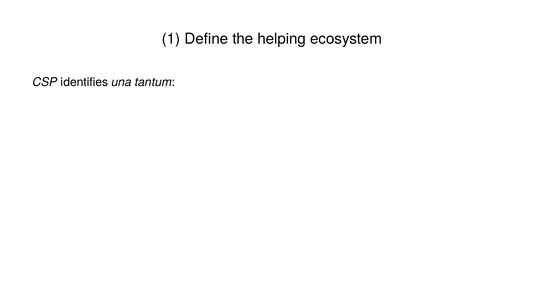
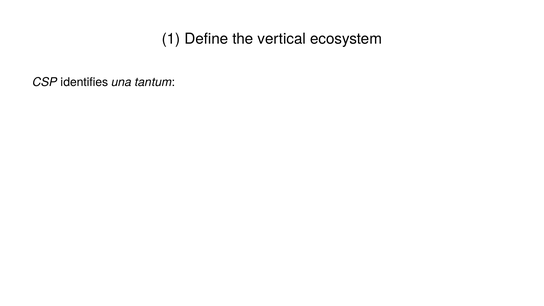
helping: helping -> vertical (282, 39)
